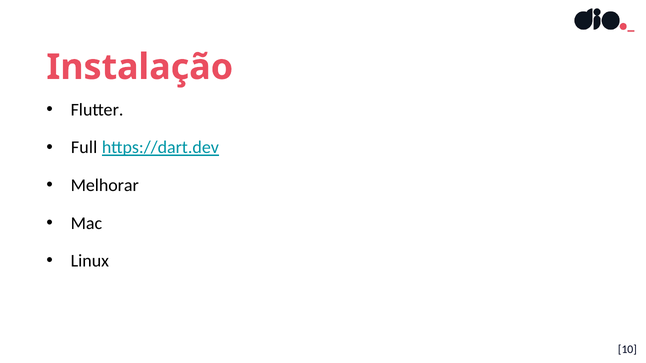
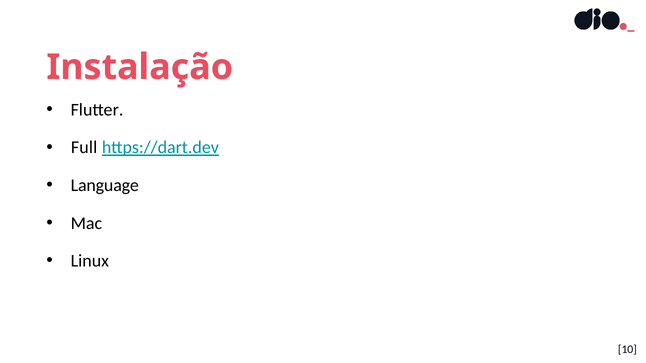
Melhorar: Melhorar -> Language (105, 186)
